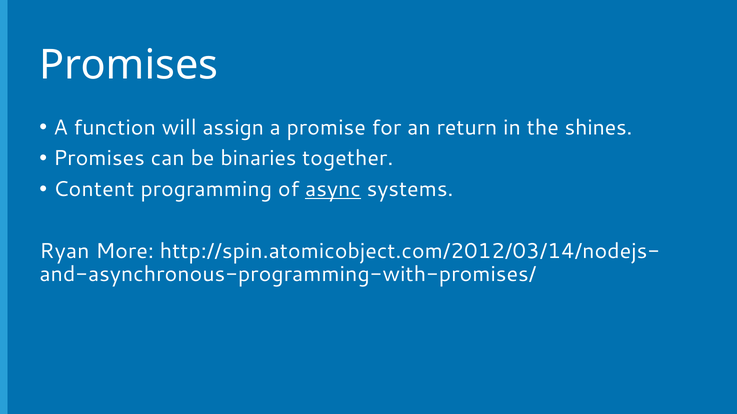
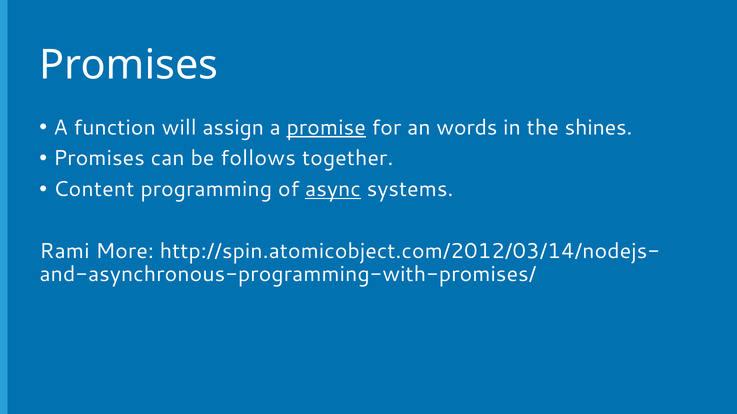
promise underline: none -> present (326, 128)
return: return -> words (467, 128)
binaries: binaries -> follows (258, 159)
Ryan: Ryan -> Rami (65, 251)
